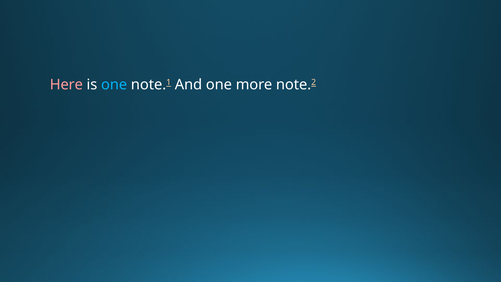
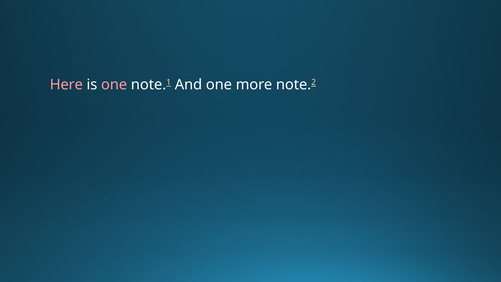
one colour: light blue -> pink (114, 85)
